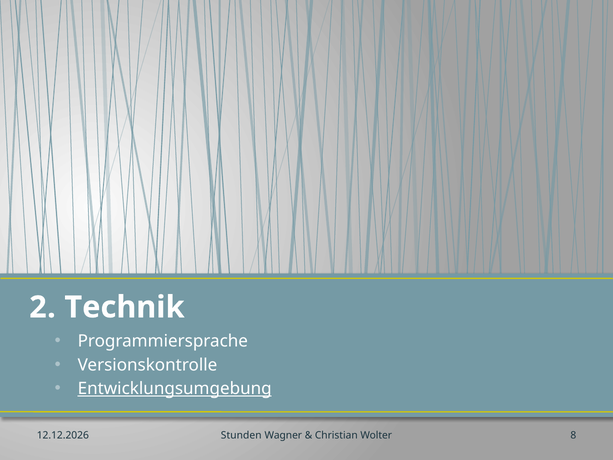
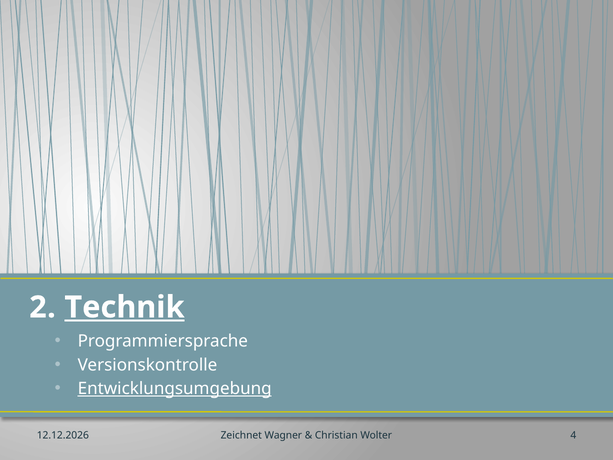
Technik underline: none -> present (125, 307)
Stunden: Stunden -> Zeichnet (241, 435)
8: 8 -> 4 (573, 435)
